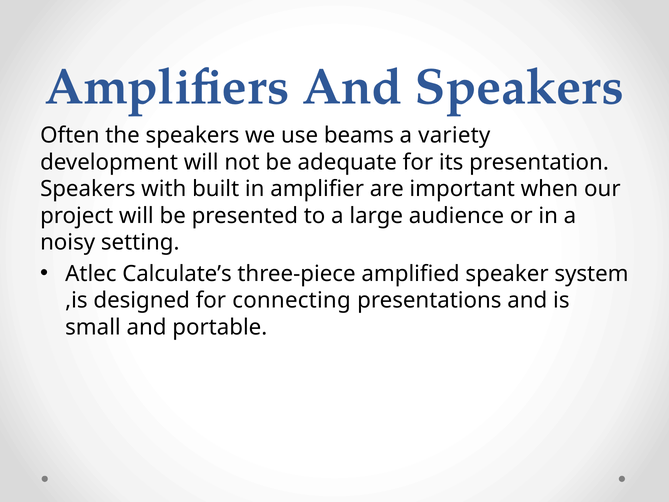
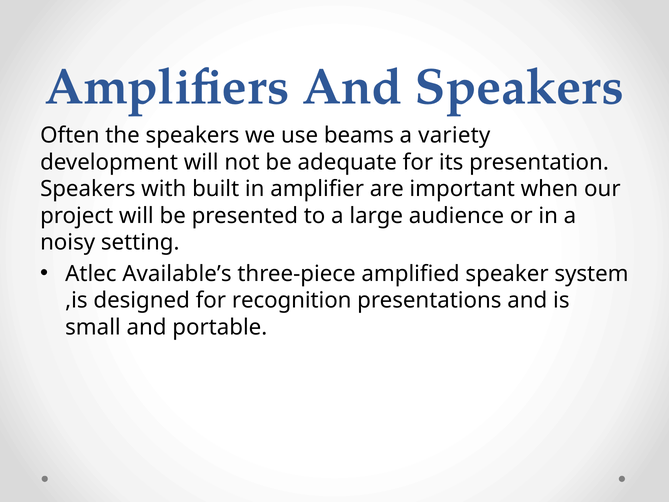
Calculate’s: Calculate’s -> Available’s (177, 274)
connecting: connecting -> recognition (292, 300)
